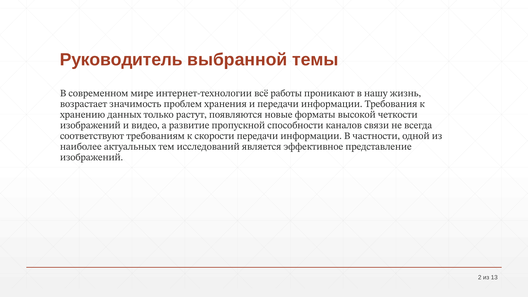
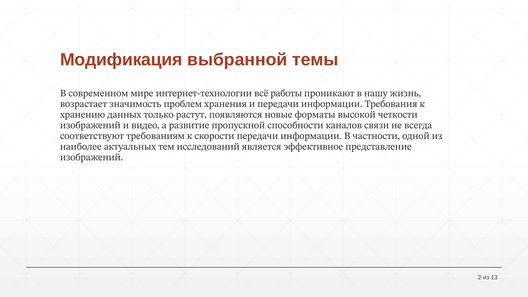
Руководитель: Руководитель -> Модификация (121, 60)
